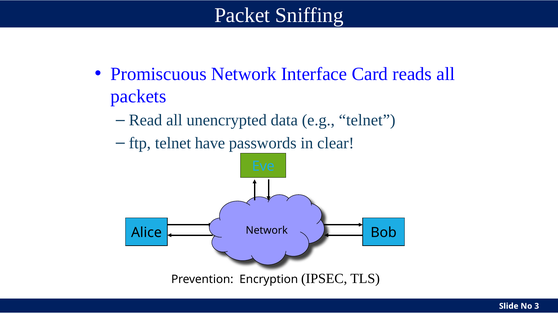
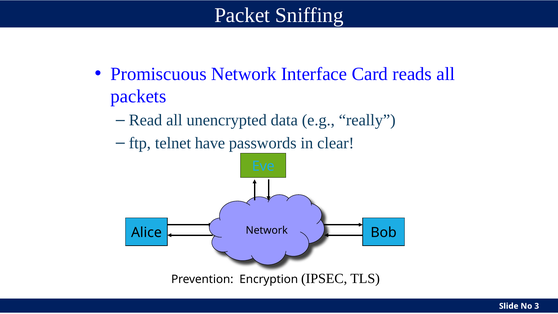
e.g telnet: telnet -> really (367, 120)
